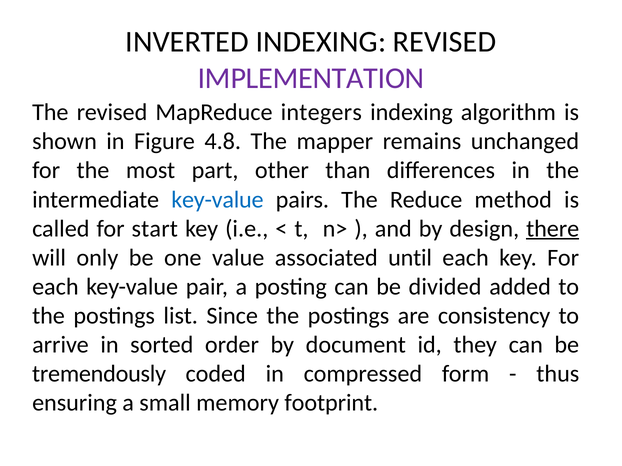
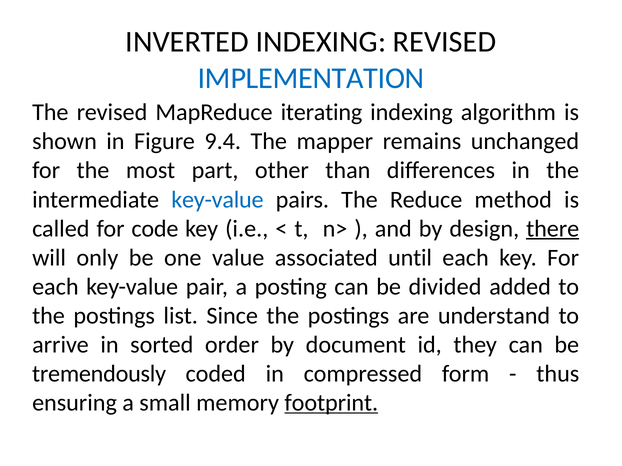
IMPLEMENTATION colour: purple -> blue (311, 78)
integers: integers -> iterating (321, 113)
4.8: 4.8 -> 9.4 (223, 142)
start: start -> code (155, 229)
consistency: consistency -> understand (494, 316)
footprint underline: none -> present (331, 403)
